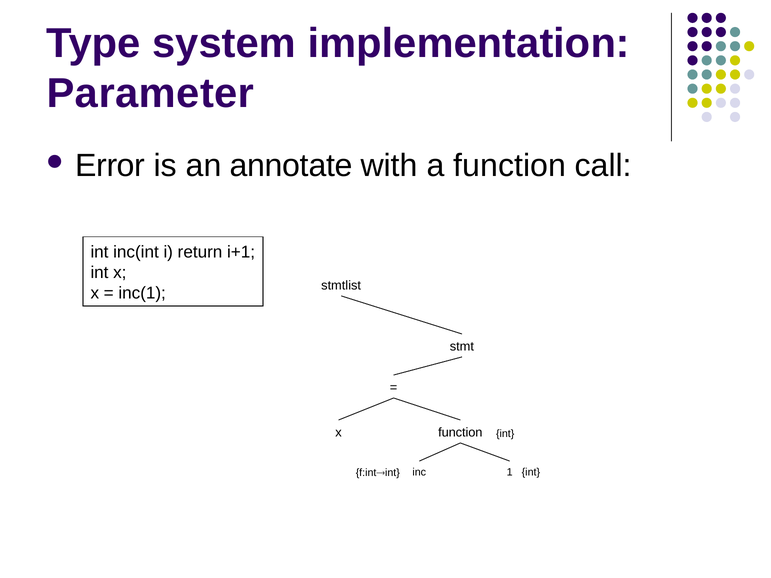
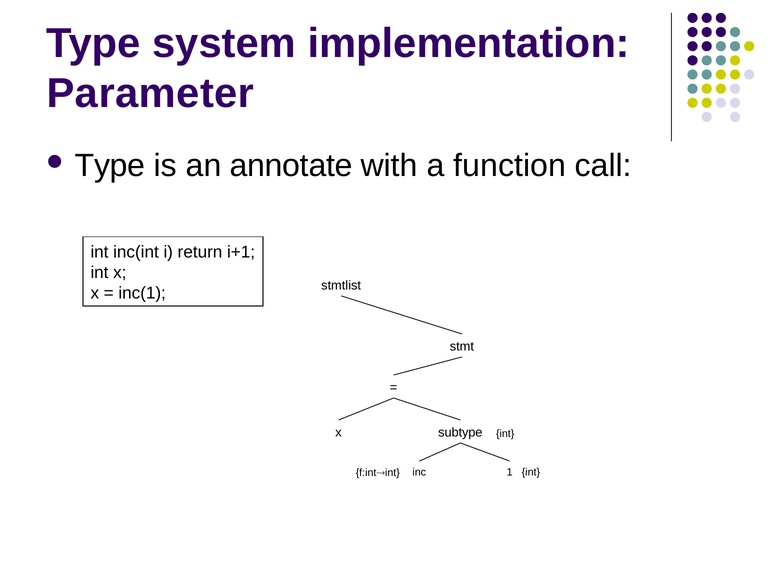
Error: Error -> Type (110, 166)
x function: function -> subtype (460, 433)
